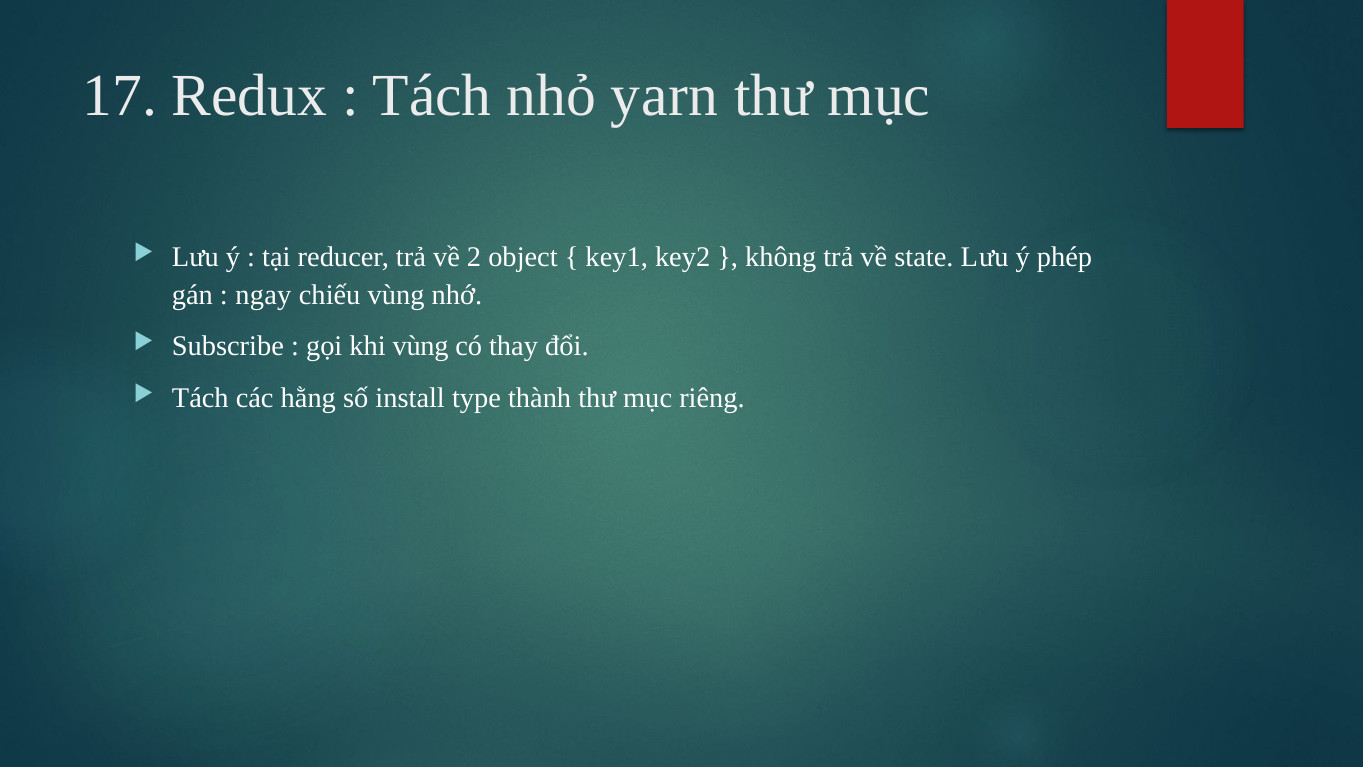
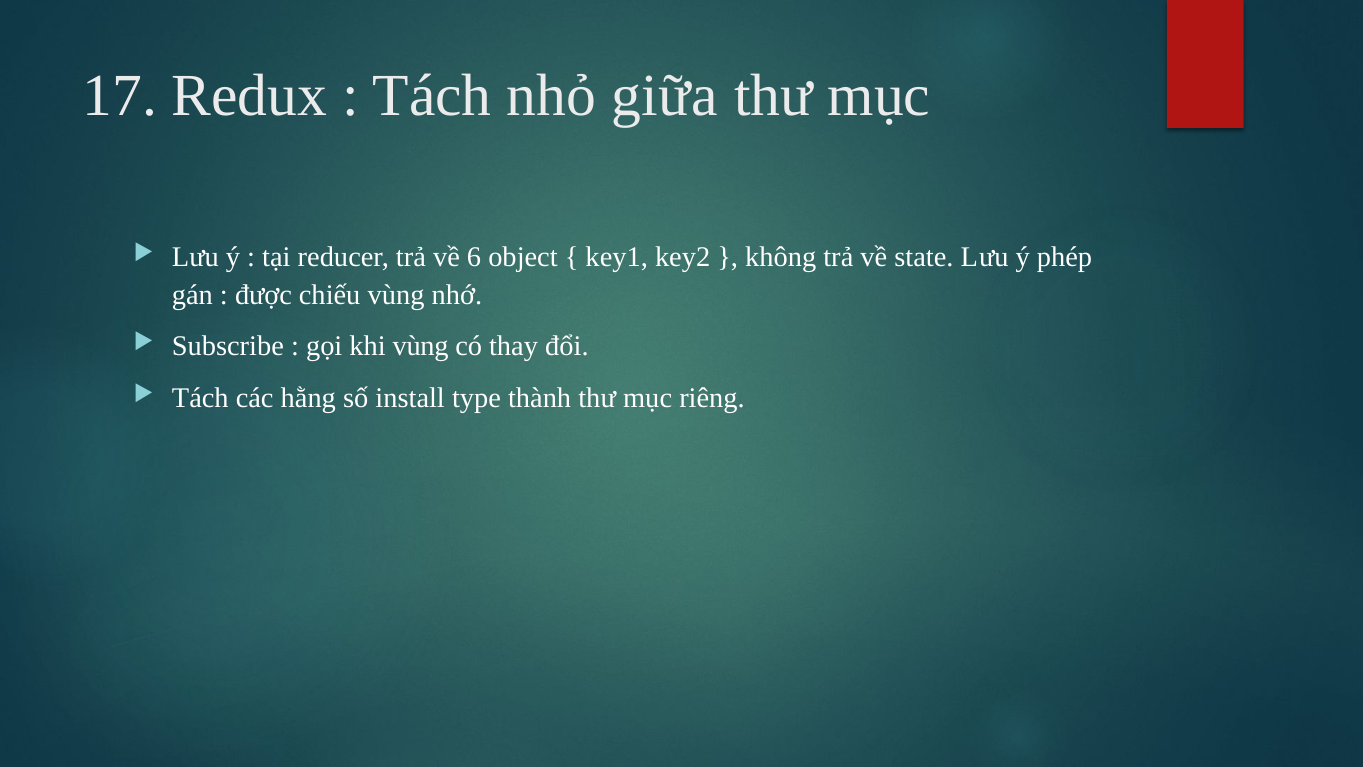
yarn: yarn -> giữa (665, 96)
2: 2 -> 6 (474, 257)
ngay: ngay -> được (264, 295)
